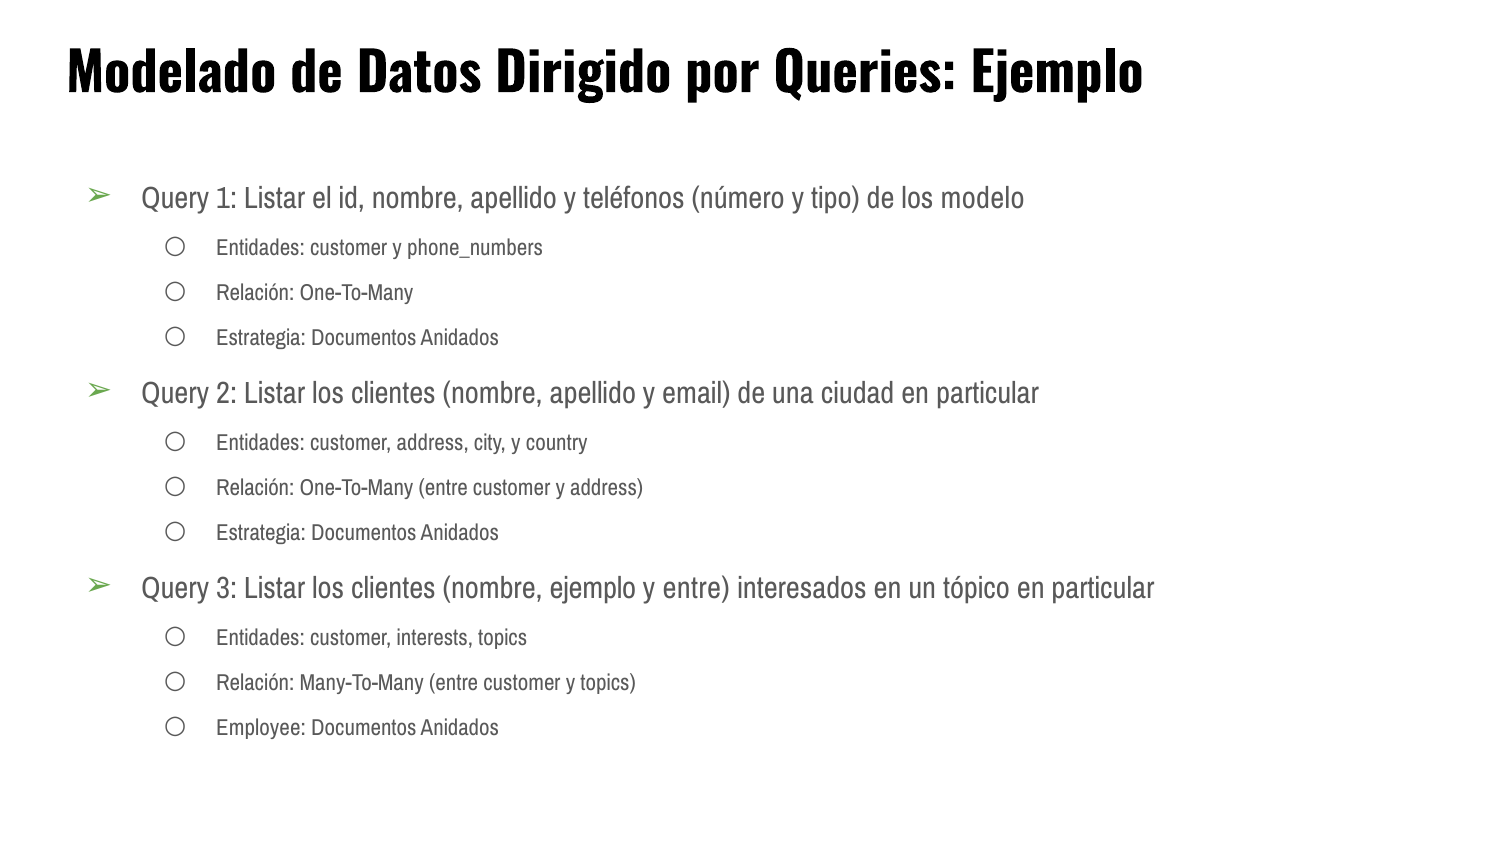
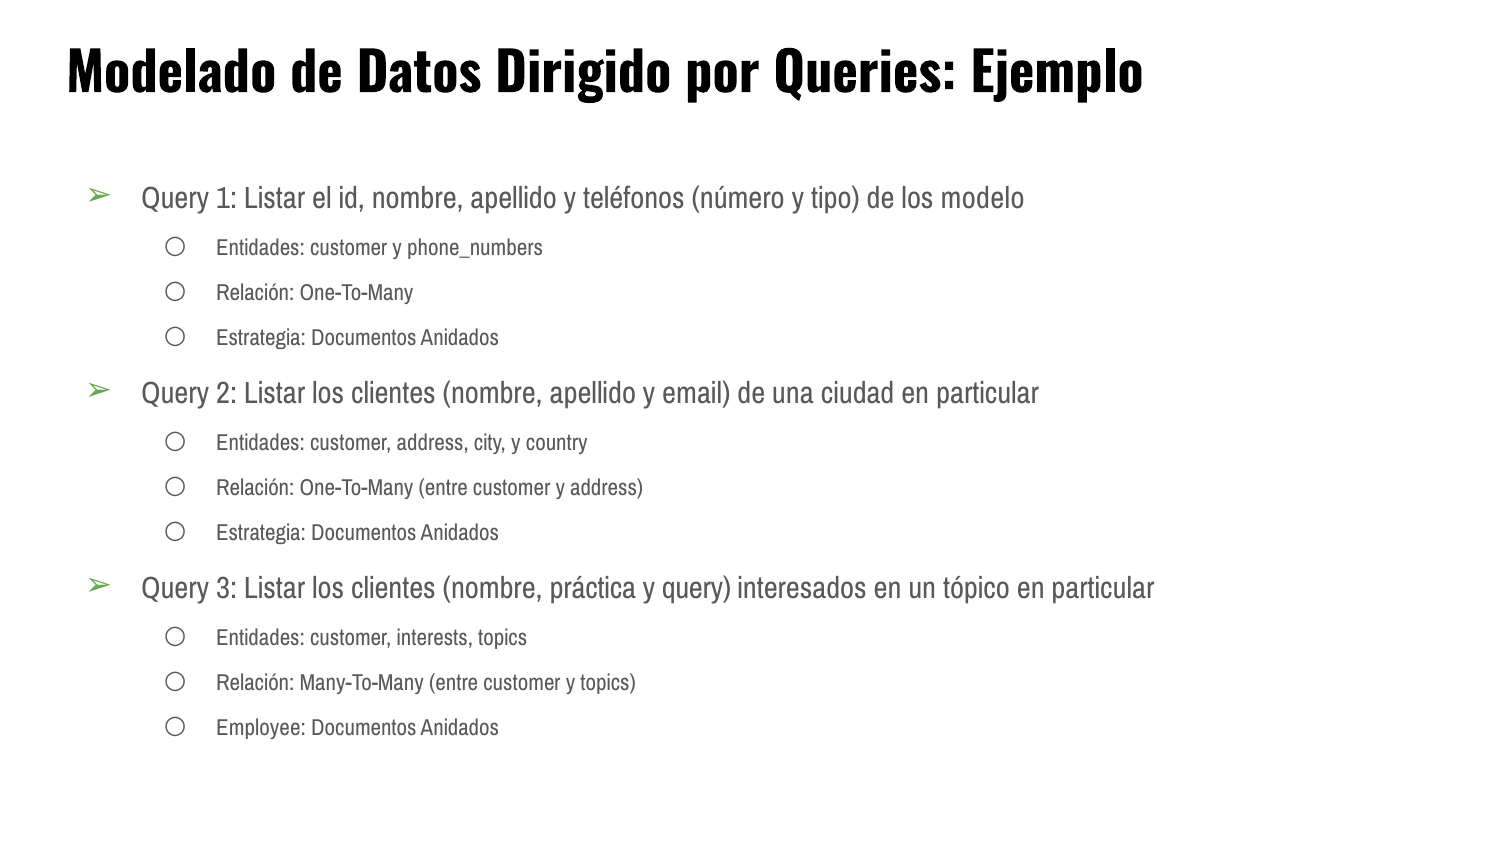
nombre ejemplo: ejemplo -> práctica (593, 587)
y entre: entre -> query (696, 587)
